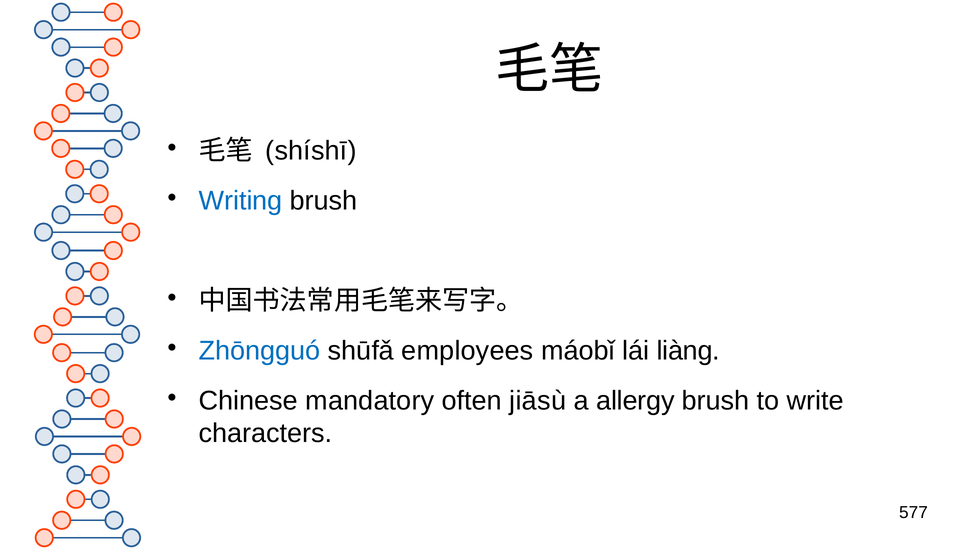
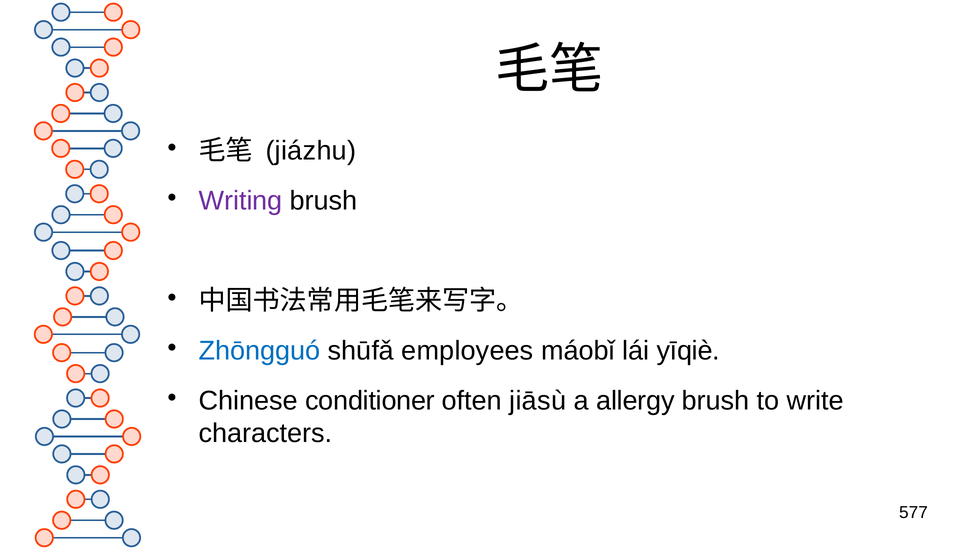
shíshī: shíshī -> jiázhu (311, 151)
Writing colour: blue -> purple (241, 201)
liàng: liàng -> yīqiè (688, 350)
mandatory: mandatory -> conditioner (370, 400)
